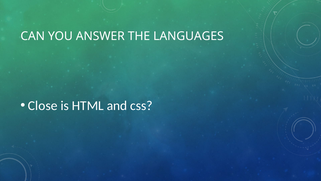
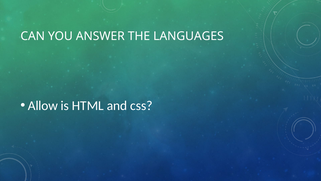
Close: Close -> Allow (43, 105)
